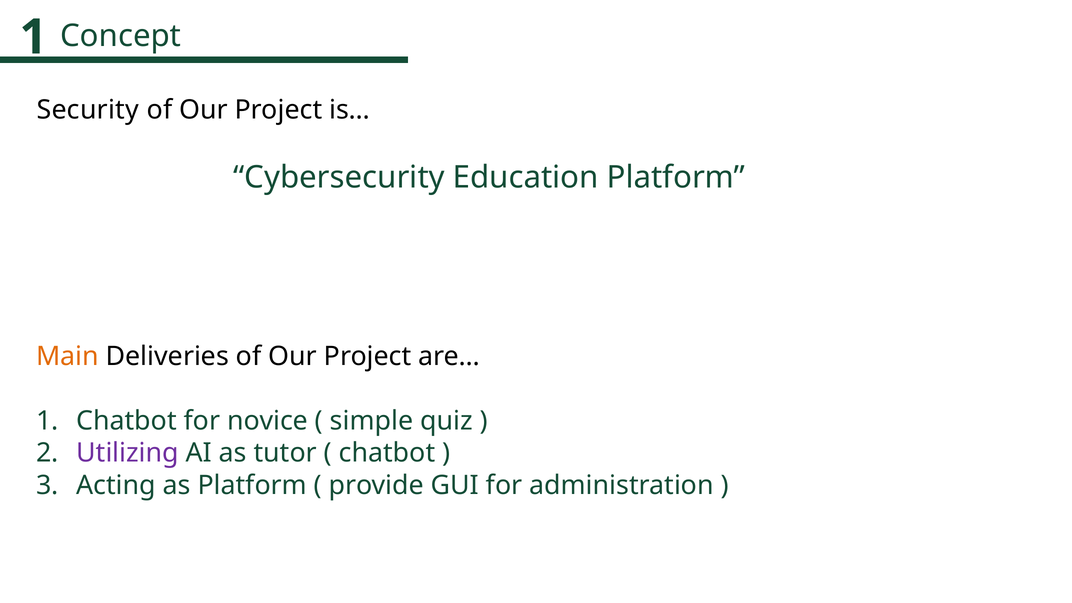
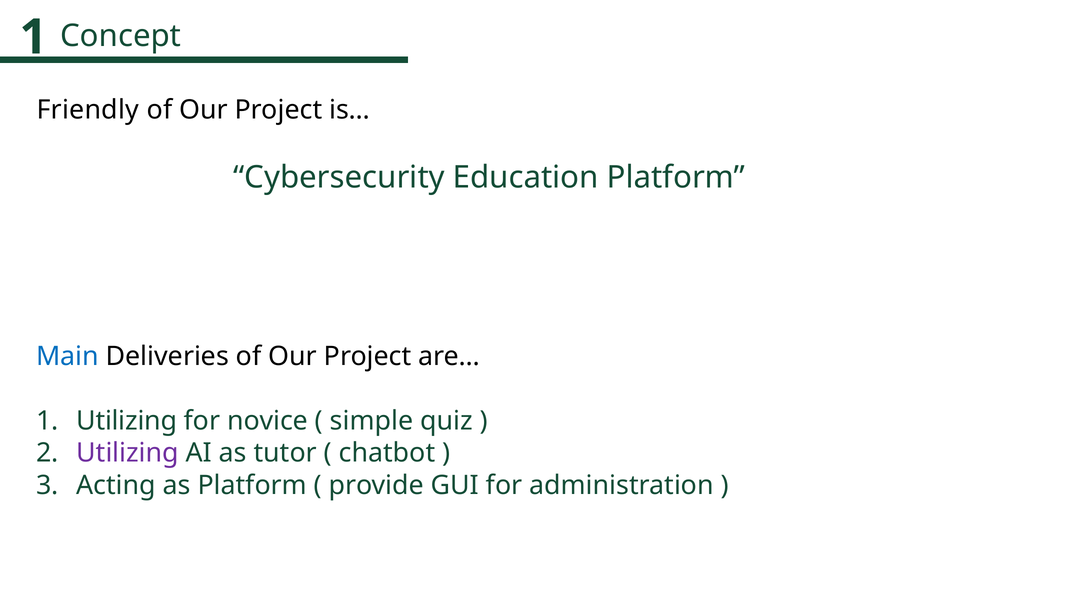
Security: Security -> Friendly (88, 110)
Main colour: orange -> blue (67, 357)
1 Chatbot: Chatbot -> Utilizing (127, 421)
